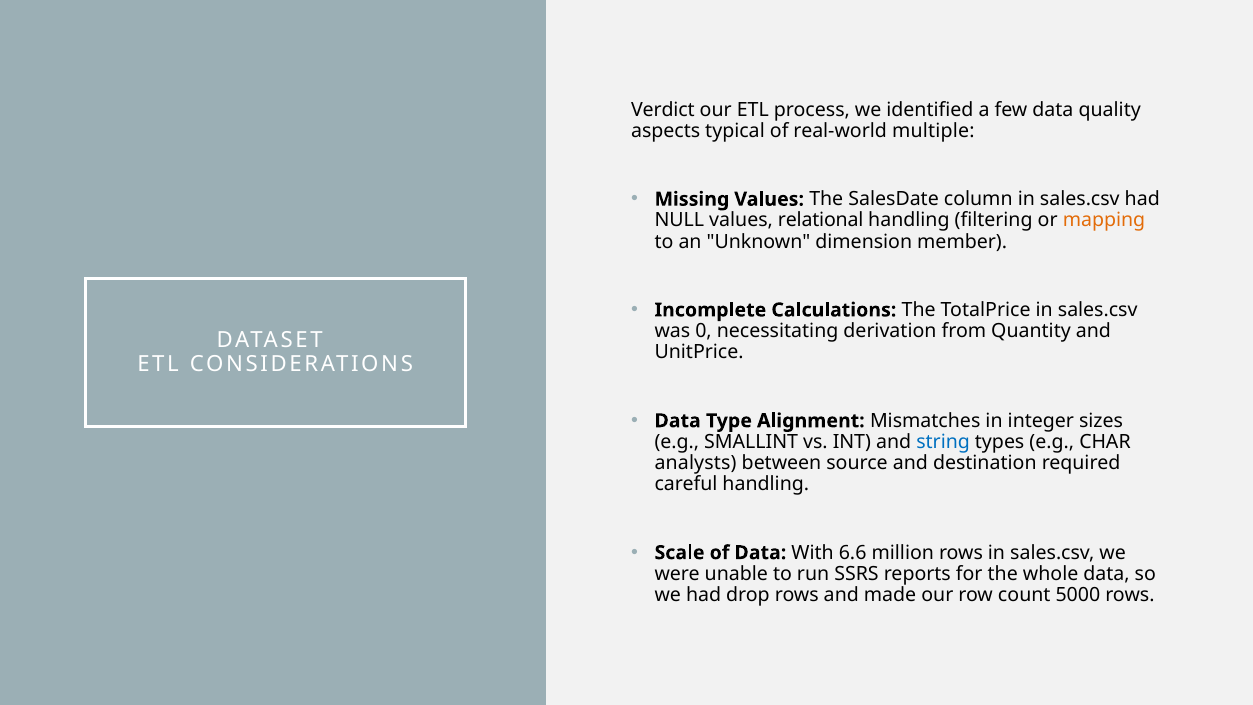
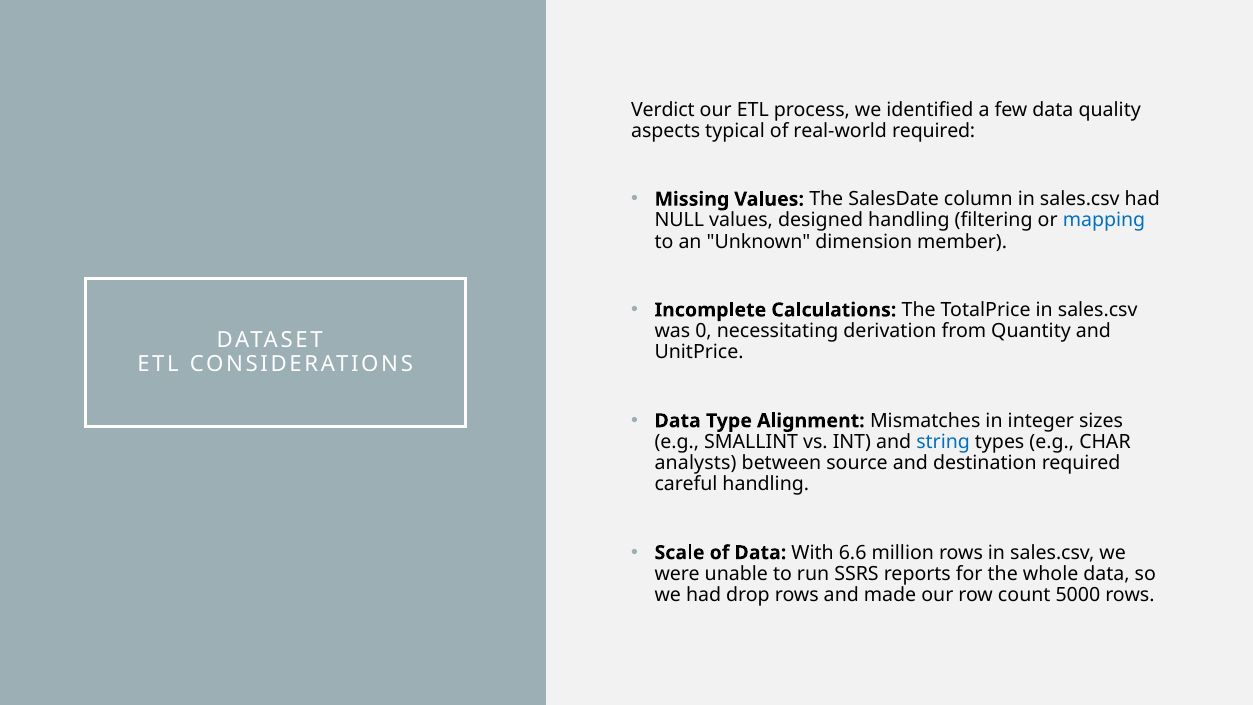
real-world multiple: multiple -> required (934, 131)
relational: relational -> designed (821, 220)
mapping colour: orange -> blue (1104, 220)
